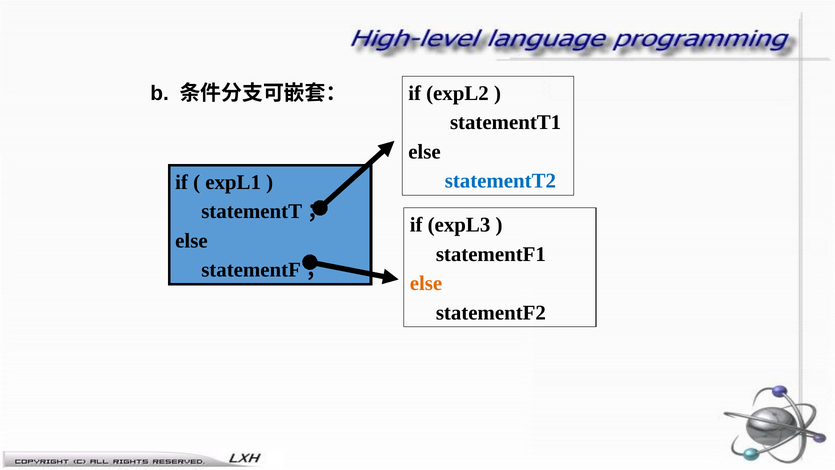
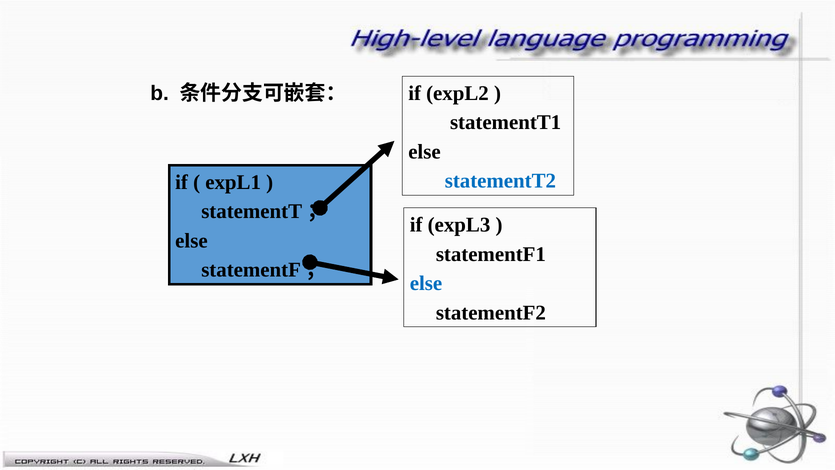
else colour: orange -> blue (426, 283)
